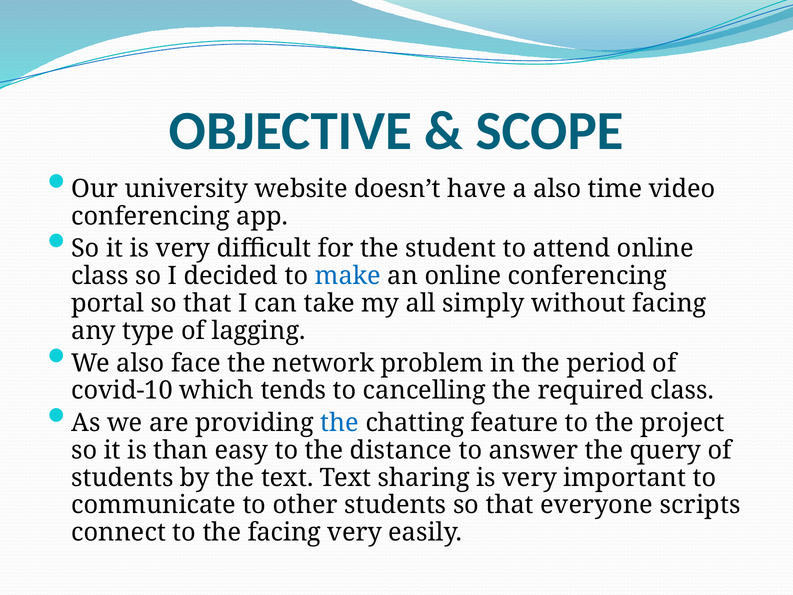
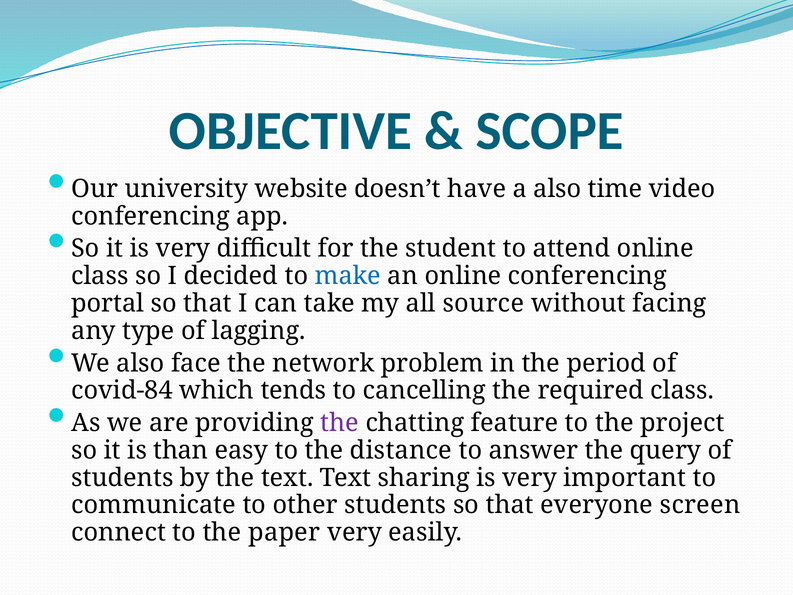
simply: simply -> source (483, 303)
covid-10: covid-10 -> covid-84 (122, 390)
the colour: blue -> purple (340, 423)
scripts: scripts -> screen (700, 505)
the facing: facing -> paper (284, 532)
